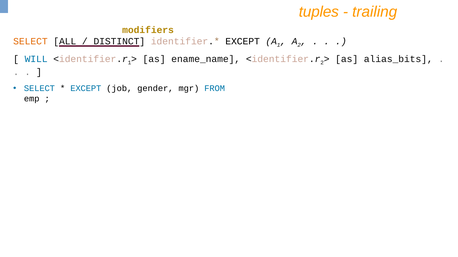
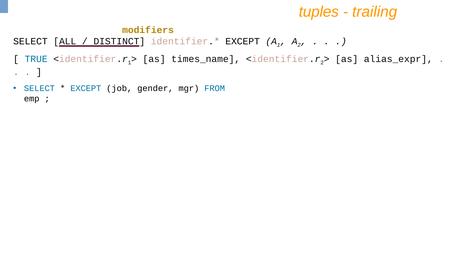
SELECT colour: orange -> black (30, 41)
WILL: WILL -> TRUE (36, 59)
ename_name: ename_name -> times_name (206, 59)
alias_bits: alias_bits -> alias_expr (398, 59)
